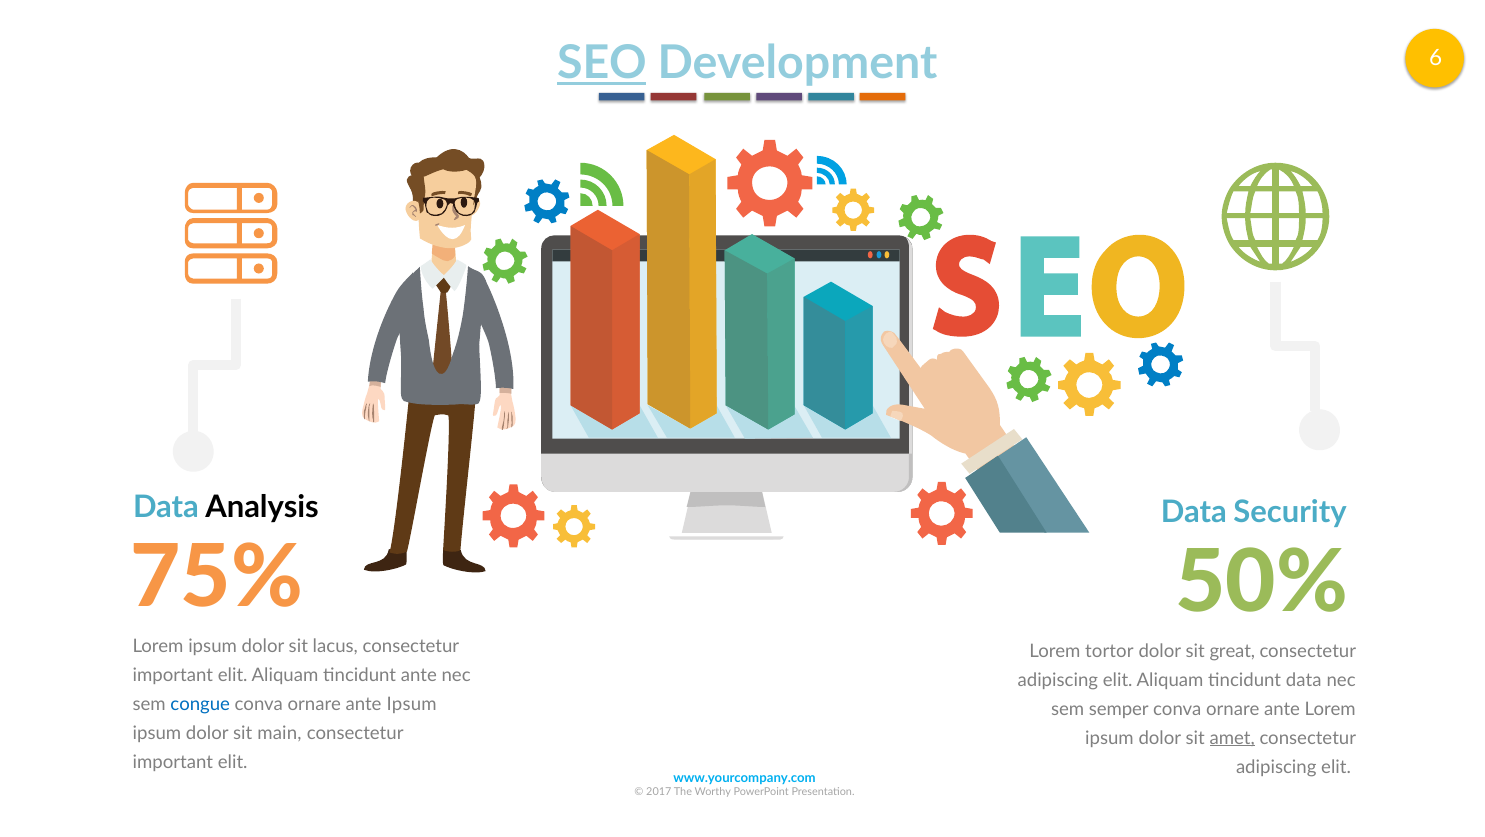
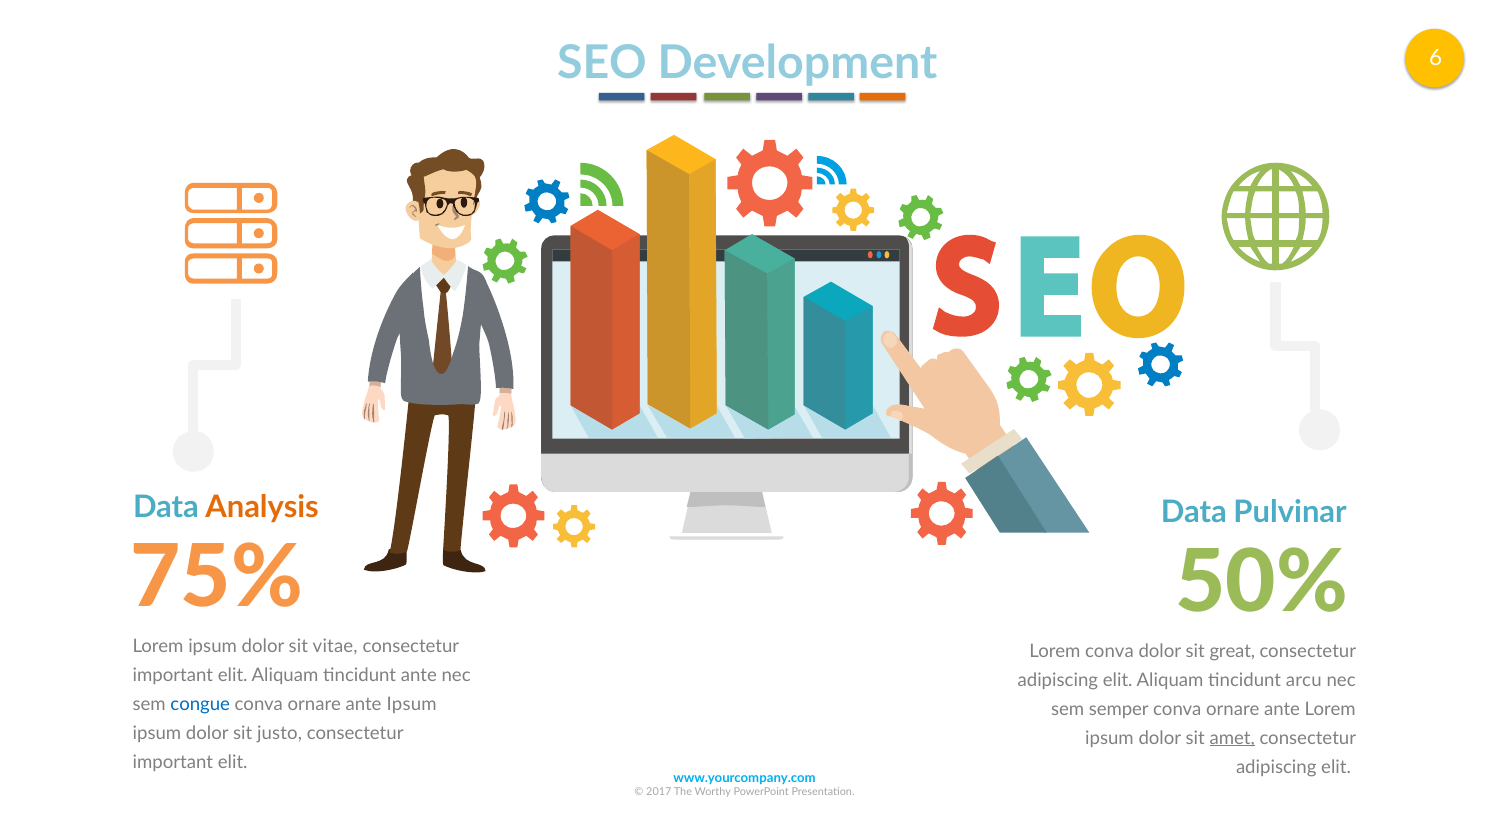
SEO underline: present -> none (602, 63)
Analysis colour: black -> orange (262, 507)
Security: Security -> Pulvinar (1290, 512)
lacus: lacus -> vitae (335, 647)
Lorem tortor: tortor -> conva (1109, 651)
tincidunt data: data -> arcu (1304, 680)
main: main -> justo (280, 734)
